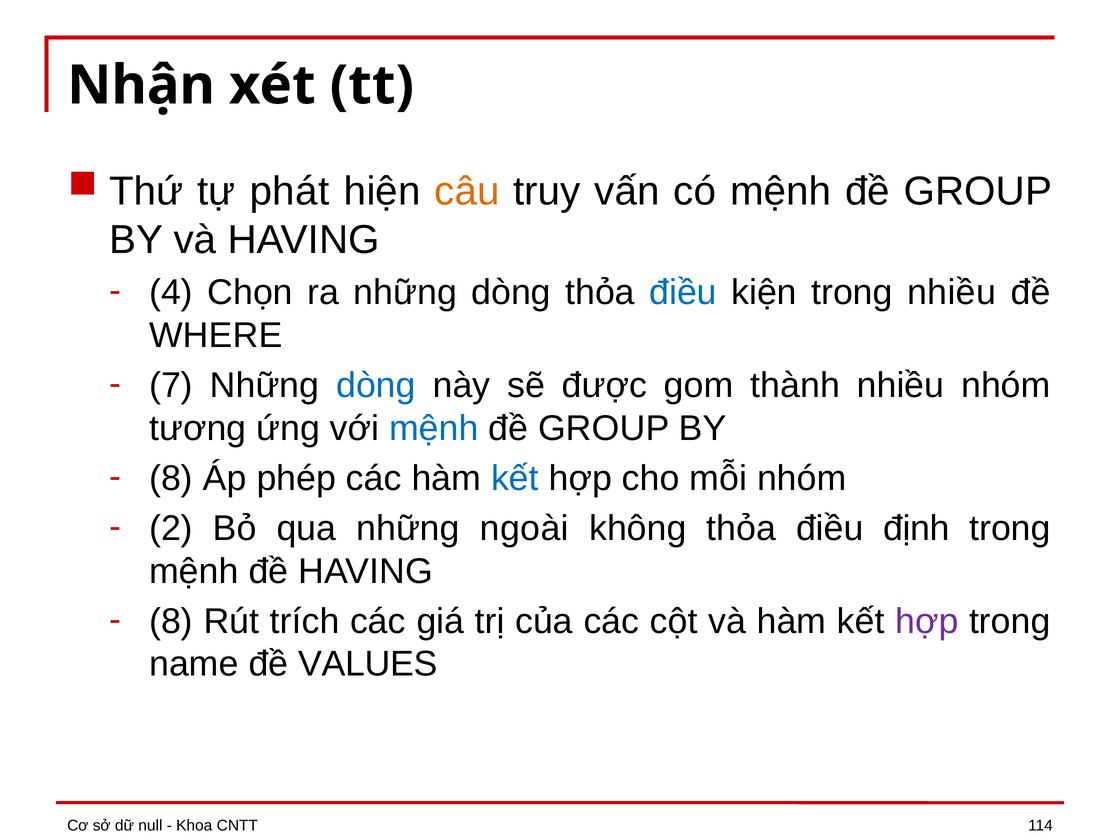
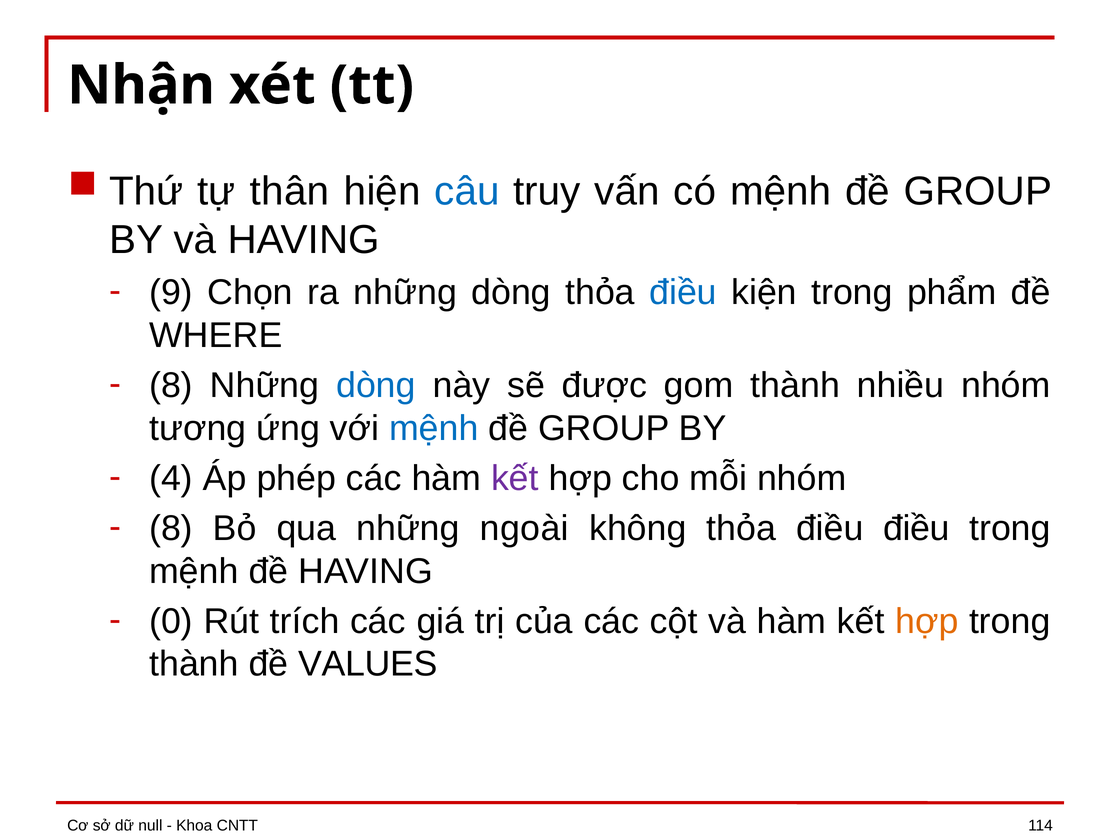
phát: phát -> thân (290, 191)
câu colour: orange -> blue (467, 191)
4: 4 -> 9 (171, 292)
trong nhiều: nhiều -> phẩm (952, 292)
7: 7 -> 8 (171, 385)
8: 8 -> 4 (171, 478)
kết colour: blue -> purple (515, 478)
2: 2 -> 8 (171, 528)
điều định: định -> điều (917, 528)
8: 8 -> 0 (171, 621)
hợp colour: purple -> orange (927, 621)
name: name -> thành (194, 664)
